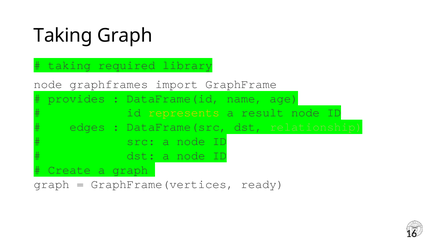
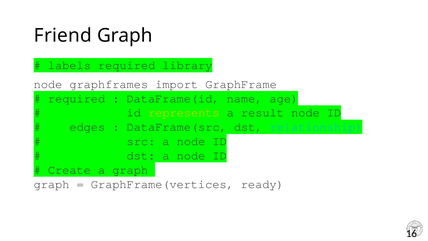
Taking: Taking -> Friend (63, 36)
taking: taking -> labels (69, 65)
provides: provides -> required (77, 98)
relationship colour: light green -> light blue (316, 127)
